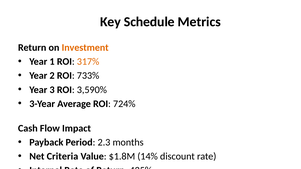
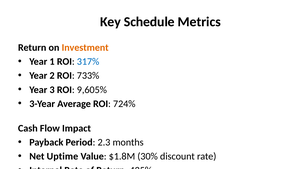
317% colour: orange -> blue (88, 62)
3,590%: 3,590% -> 9,605% (92, 90)
Criteria: Criteria -> Uptime (62, 157)
14%: 14% -> 30% (148, 157)
